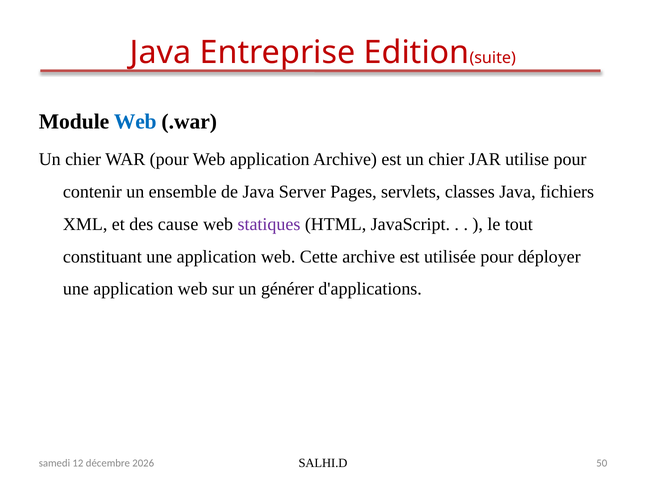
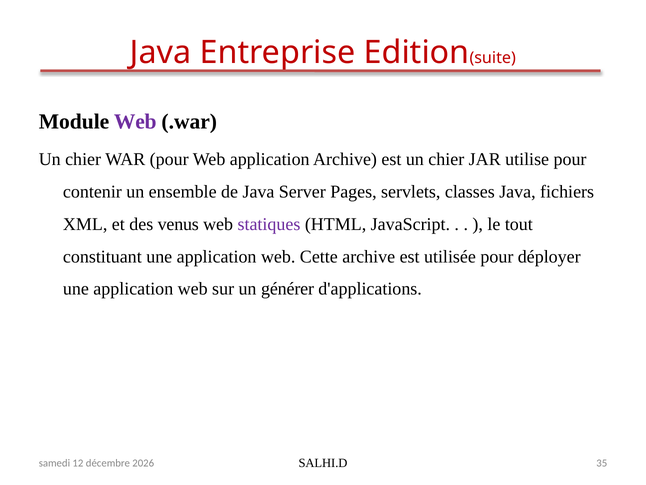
Web colour: blue -> purple (135, 121)
cause: cause -> venus (178, 224)
50: 50 -> 35 (602, 463)
